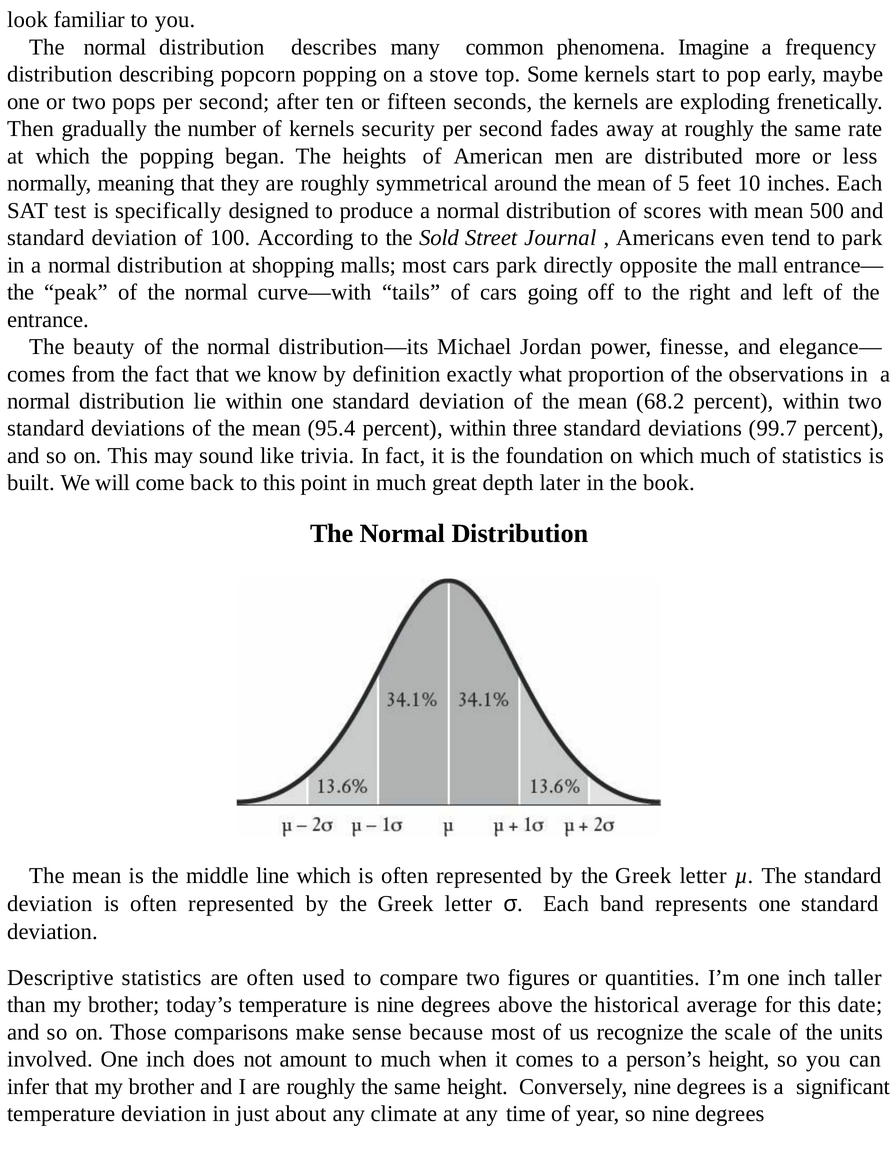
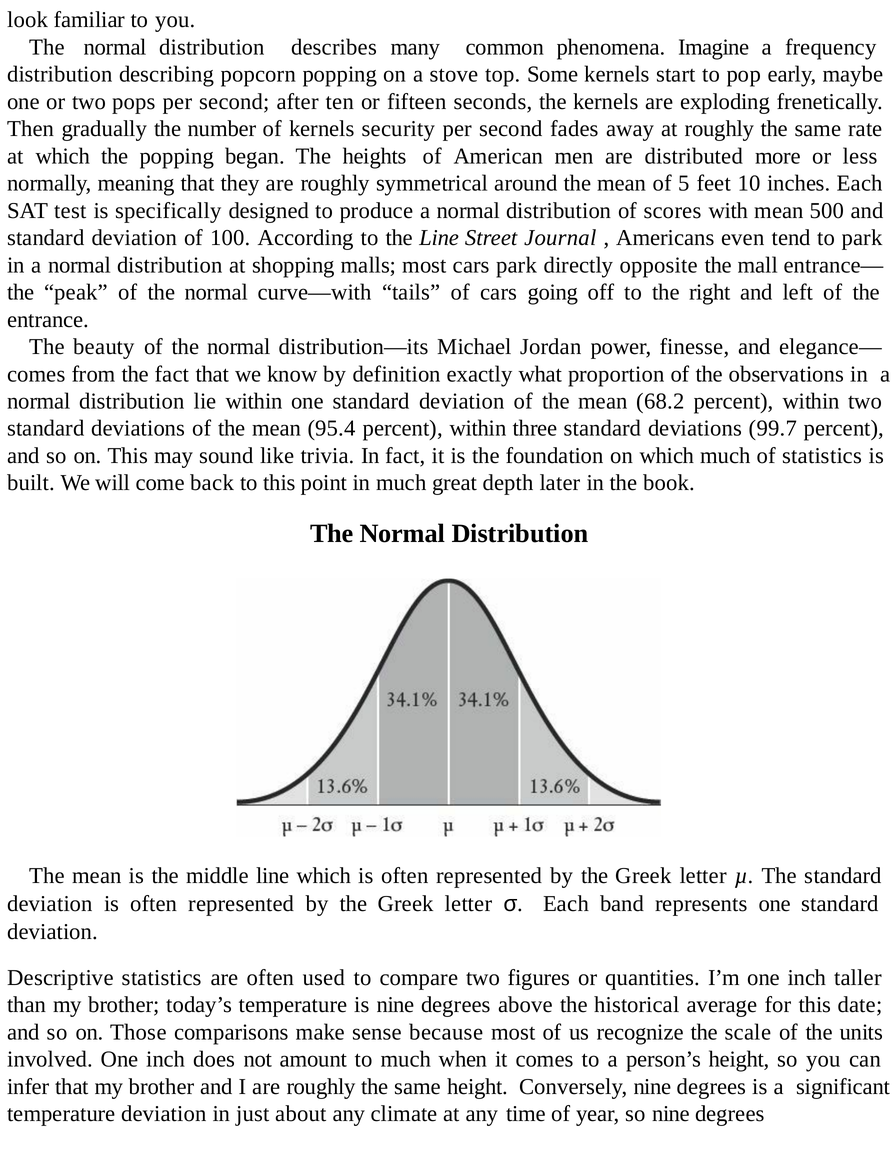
the Sold: Sold -> Line (439, 238)
